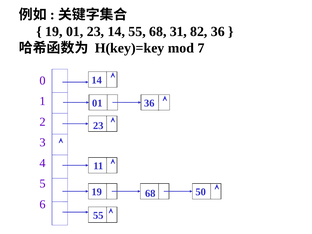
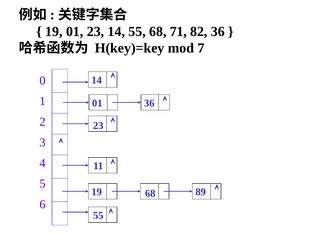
31: 31 -> 71 (178, 31)
50: 50 -> 89 (201, 192)
